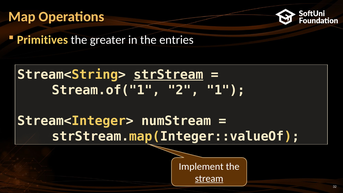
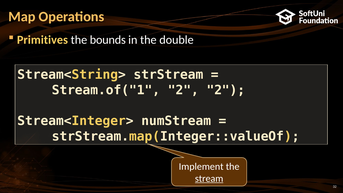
greater: greater -> bounds (108, 40)
entries: entries -> double (176, 40)
strStream underline: present -> none (168, 75)
2 1: 1 -> 2 (226, 90)
